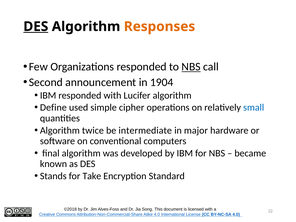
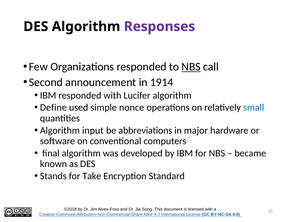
DES underline: present -> none (36, 27)
Responses colour: orange -> purple (160, 27)
1904: 1904 -> 1914 (162, 82)
cipher: cipher -> nonce (132, 108)
twice: twice -> input (93, 130)
intermediate: intermediate -> abbreviations (145, 130)
